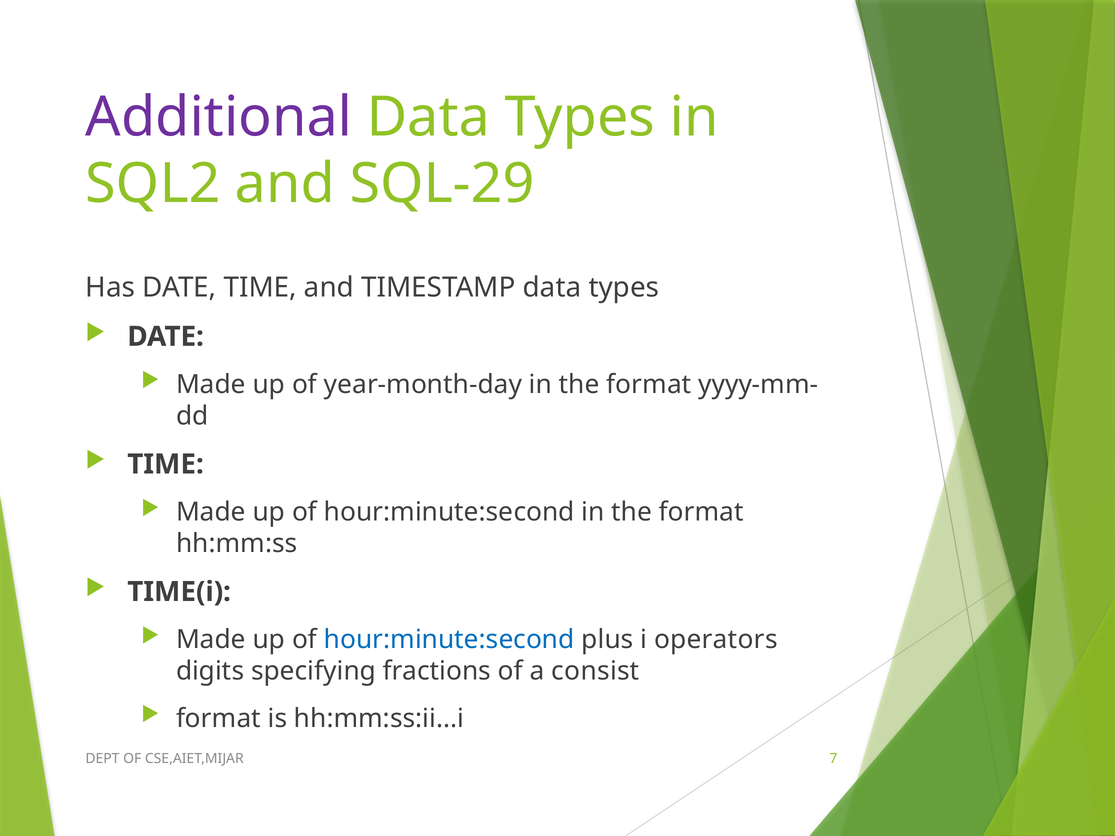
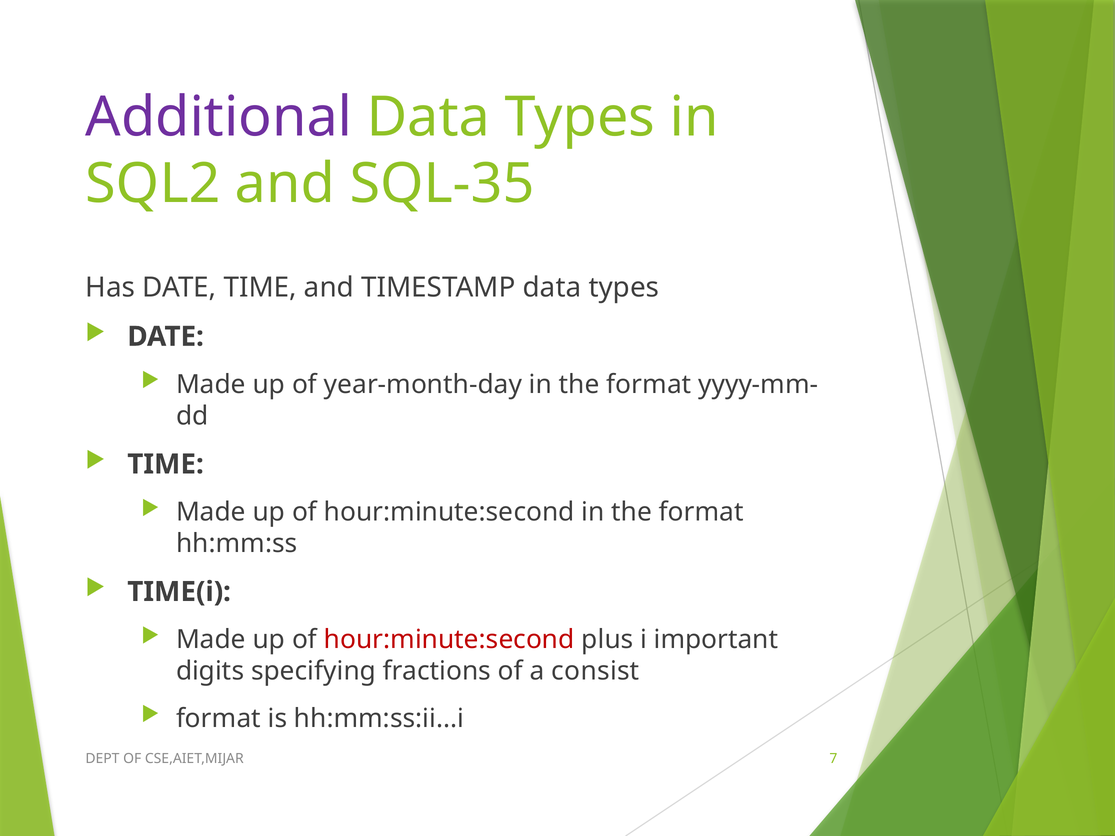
SQL-29: SQL-29 -> SQL-35 (442, 184)
hour:minute:second colour: blue -> red (449, 640)
operators: operators -> important (716, 640)
